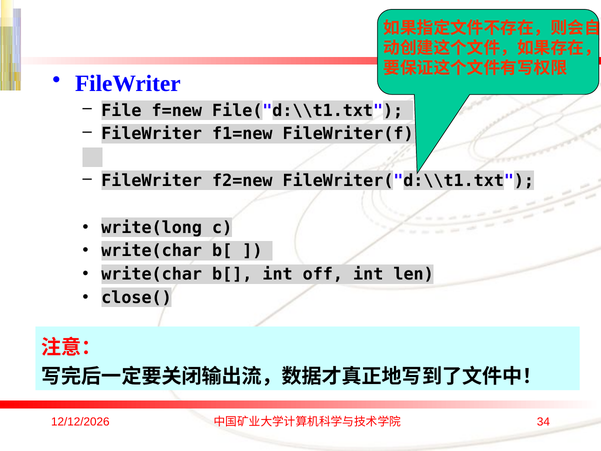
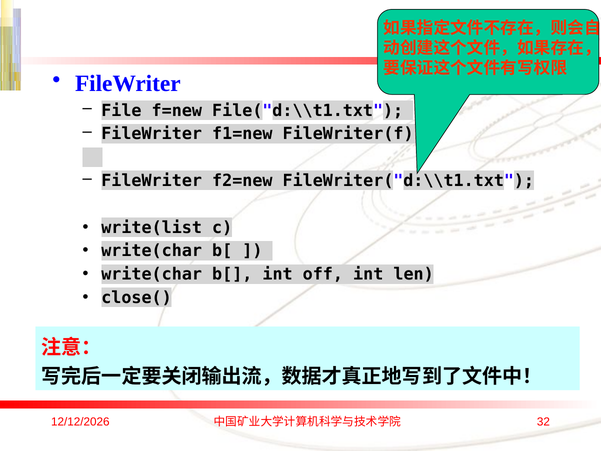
write(long: write(long -> write(list (152, 227)
34: 34 -> 32 (543, 422)
